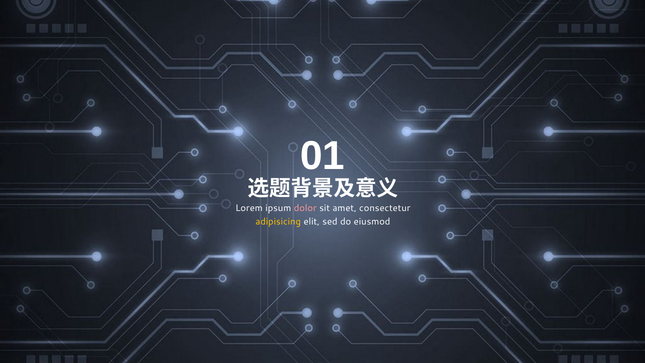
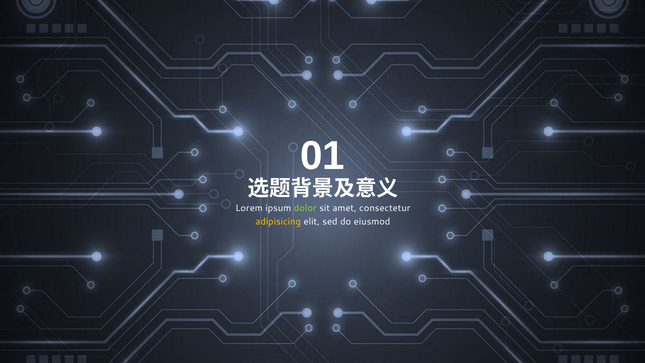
dolor colour: pink -> light green (305, 208)
